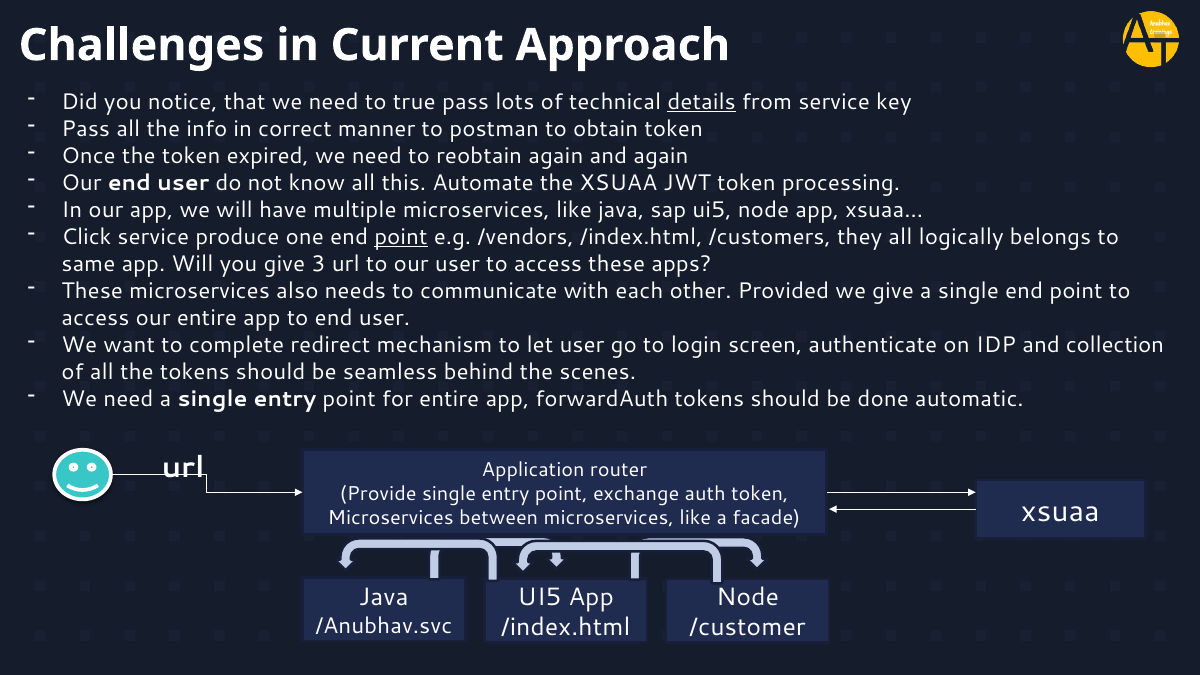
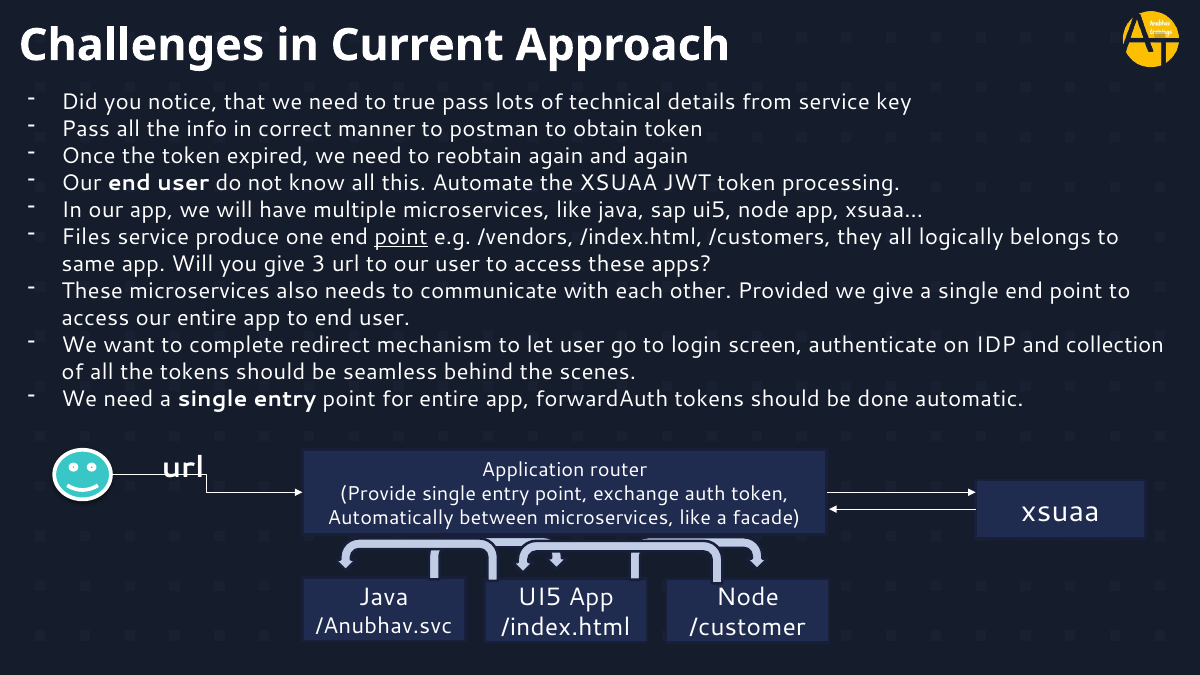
details underline: present -> none (702, 102)
Click: Click -> Files (86, 237)
Microservices: Microservices -> Automatically (391, 518)
